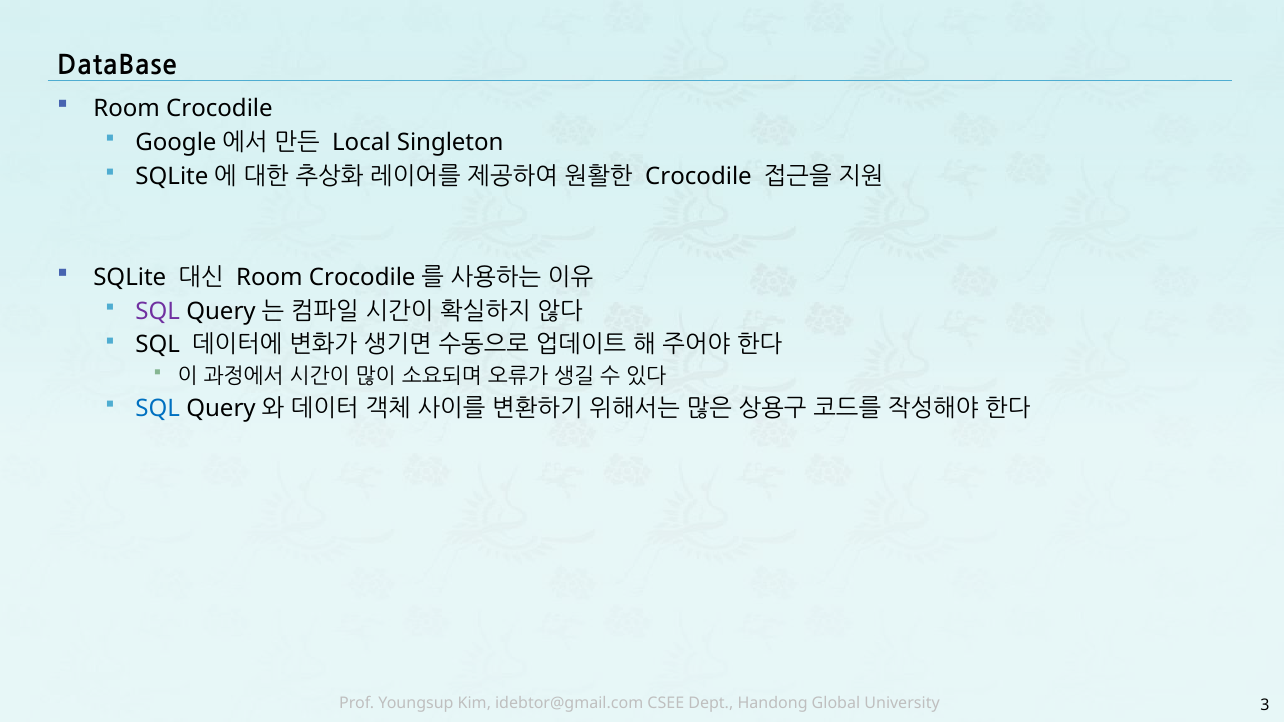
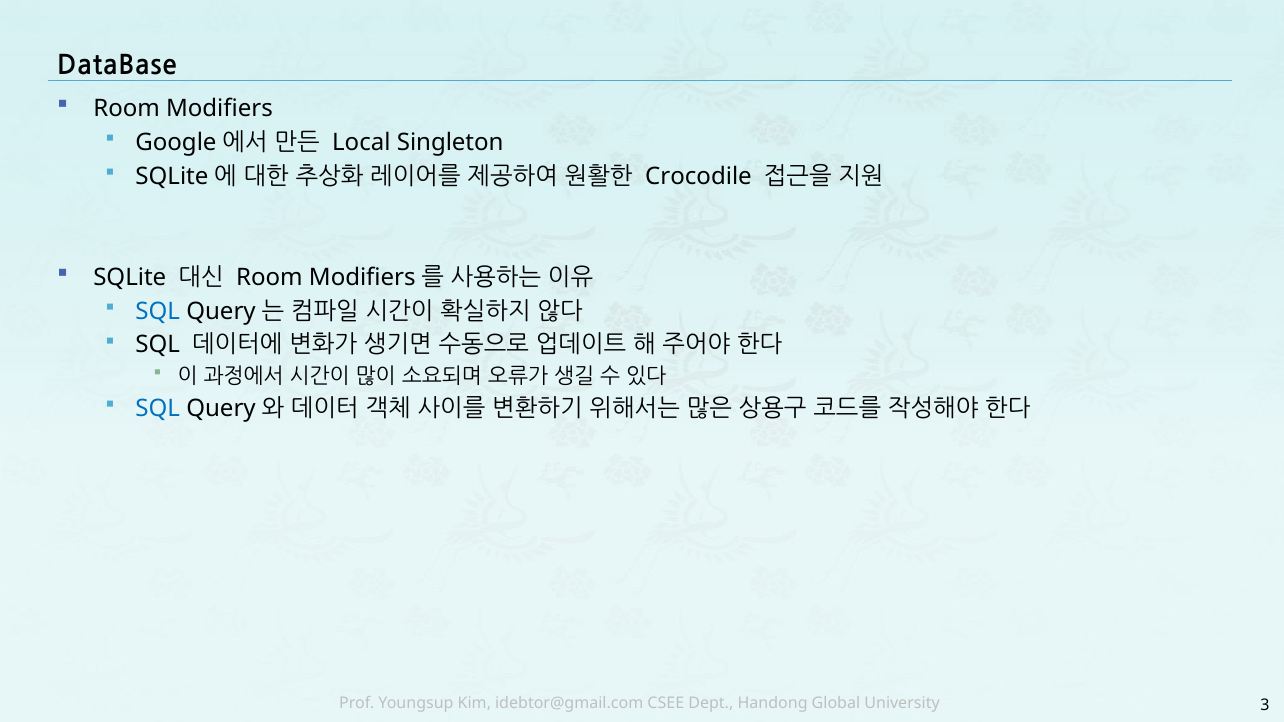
Crocodile: Crocodile -> Modifiers (219, 109)
Crocodile: Crocodile -> Modifiers (362, 278)
SQL colour: purple -> blue (158, 311)
